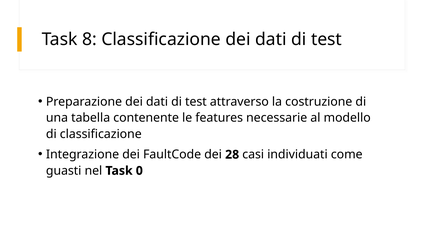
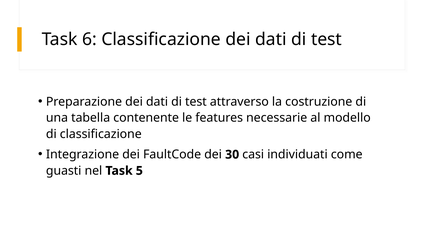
8: 8 -> 6 (89, 39)
28: 28 -> 30 (232, 154)
0: 0 -> 5 (139, 171)
